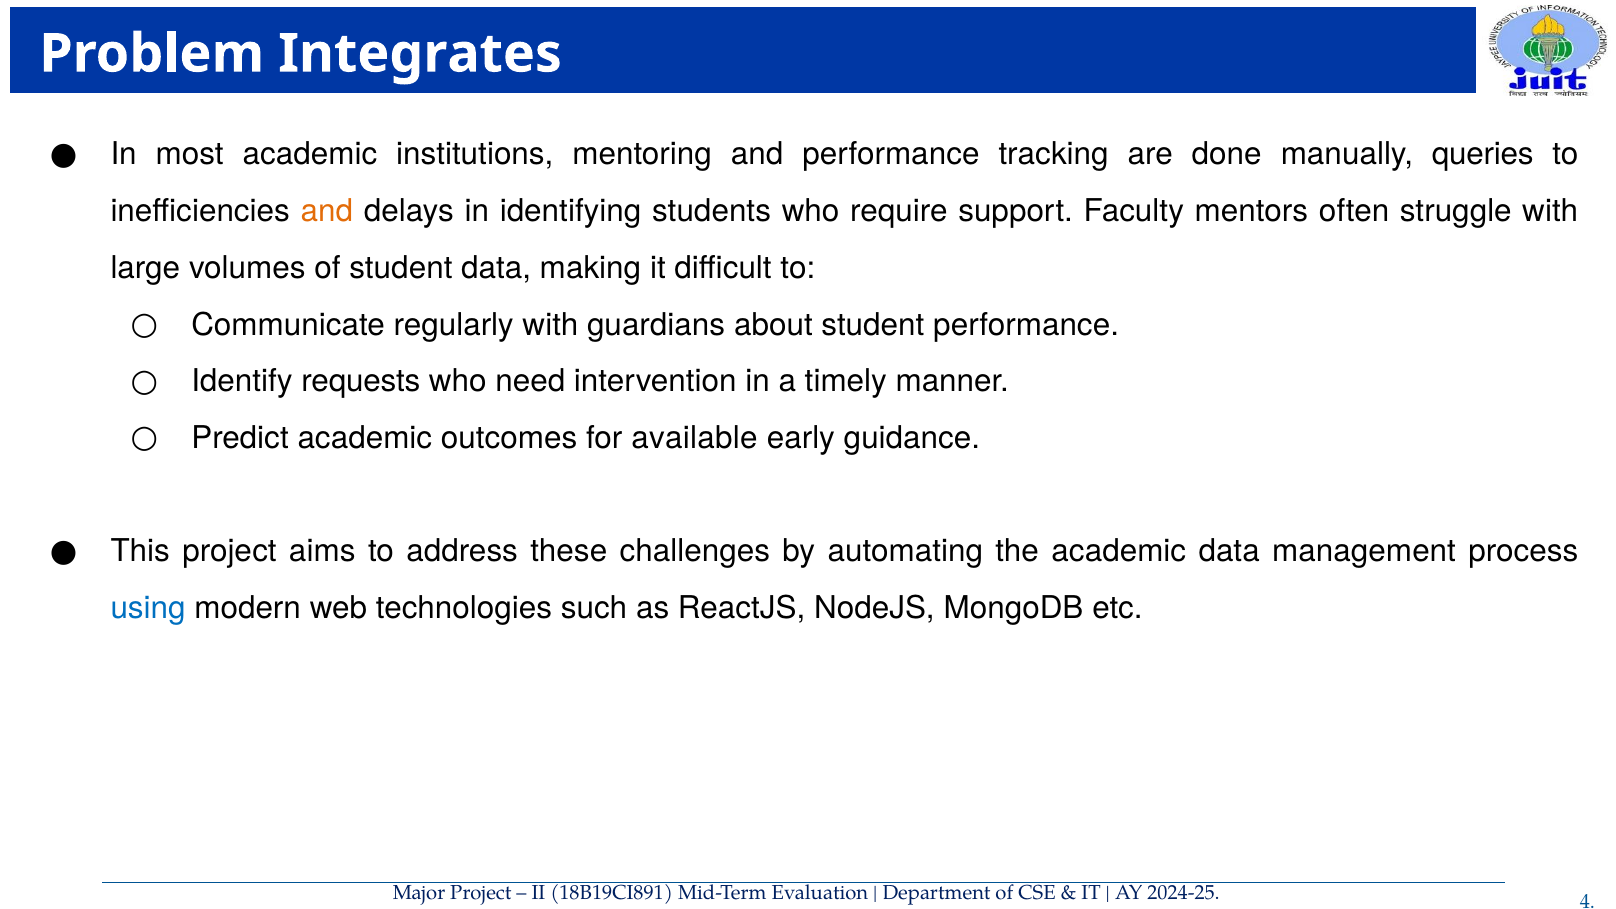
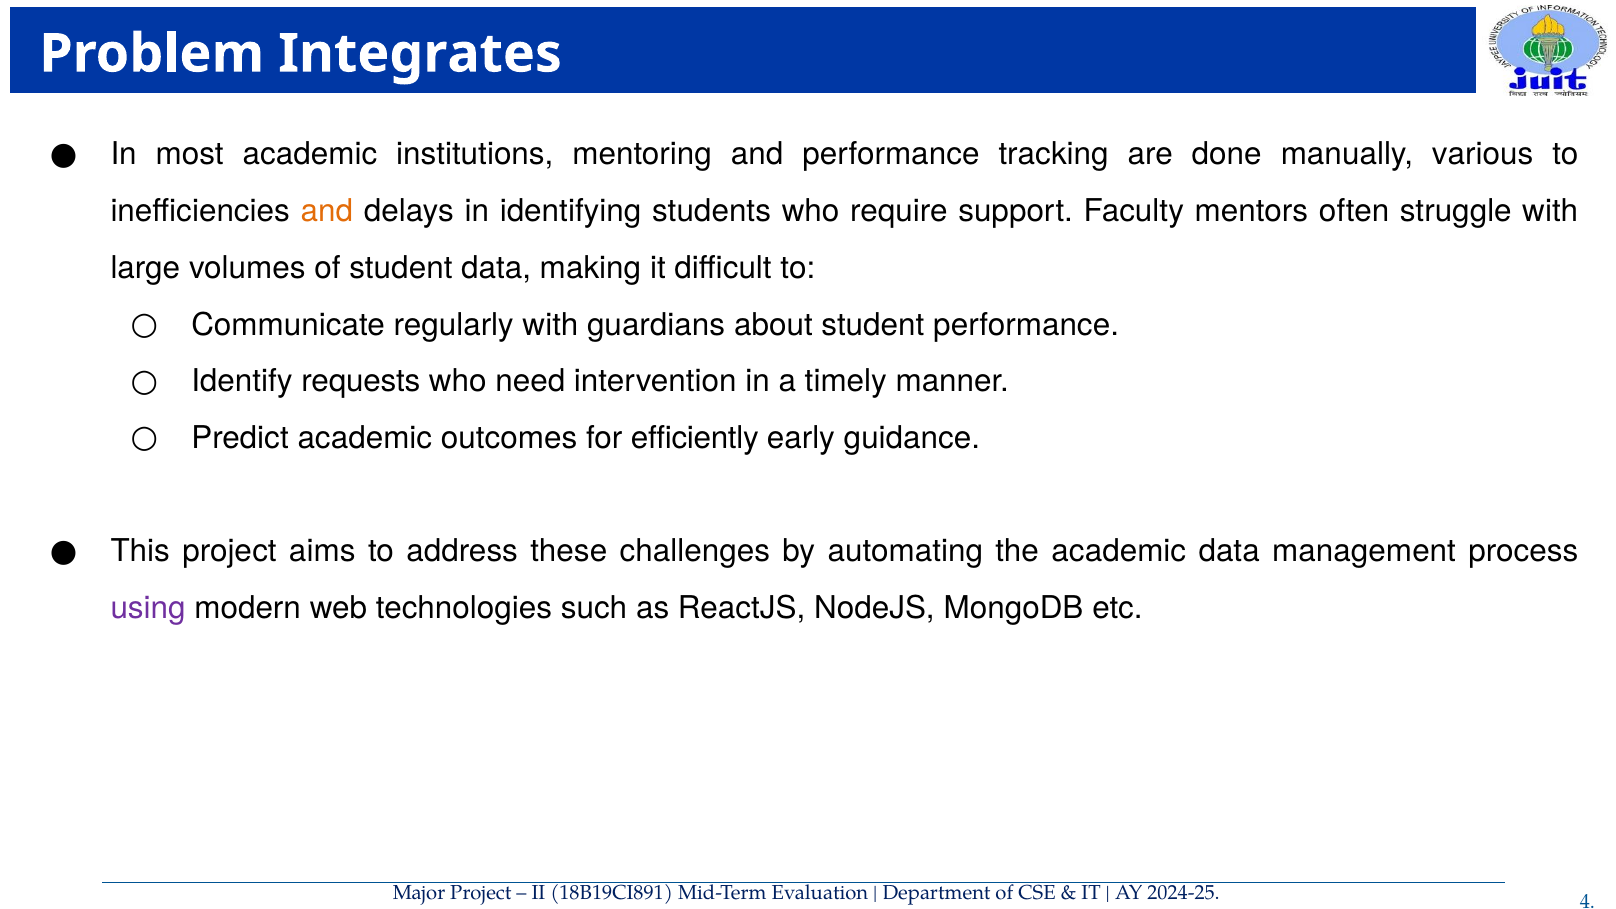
queries: queries -> various (1483, 155)
available: available -> efficiently (695, 438)
using colour: blue -> purple (148, 608)
